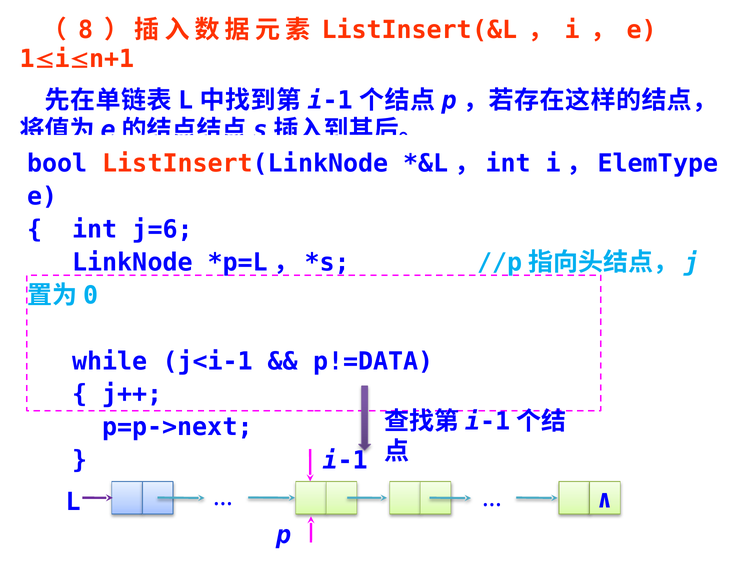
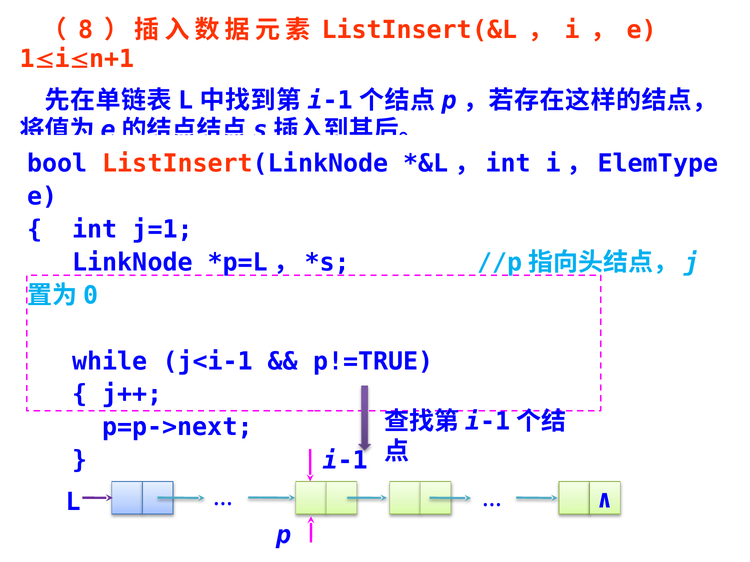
j=6: j=6 -> j=1 (163, 230)
p!=DATA: p!=DATA -> p!=TRUE (373, 362)
